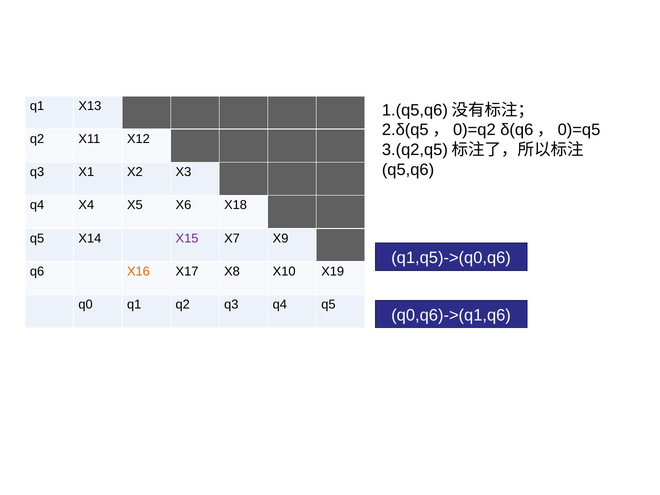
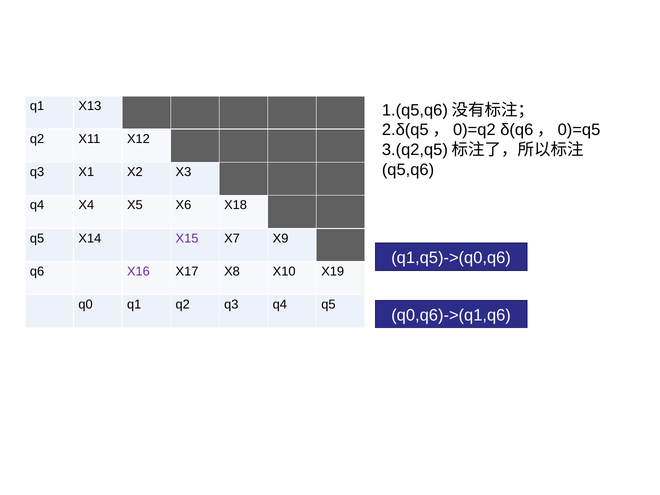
X16 colour: orange -> purple (138, 271)
